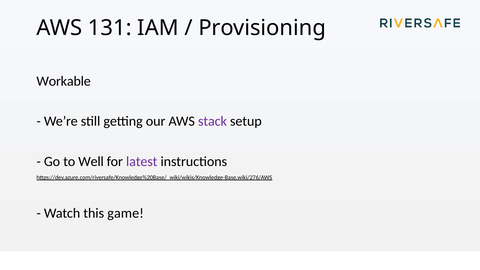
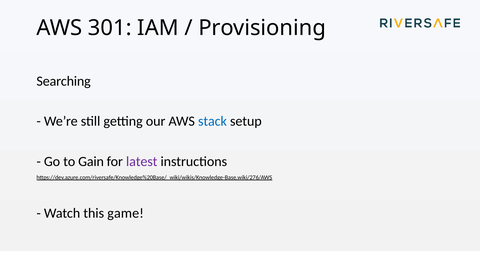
131: 131 -> 301 (110, 28)
Workable: Workable -> Searching (64, 81)
stack colour: purple -> blue (212, 121)
Well: Well -> Gain (91, 161)
